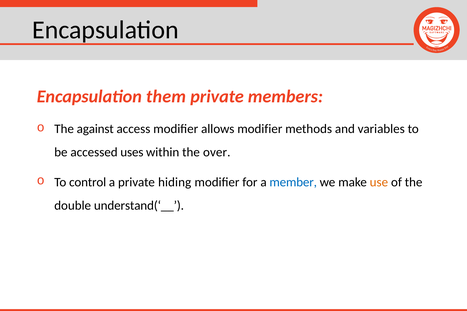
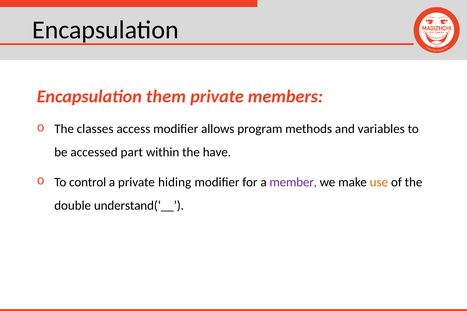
against: against -> classes (95, 129)
allows modifier: modifier -> program (260, 129)
uses: uses -> part (132, 152)
over: over -> have (217, 152)
member colour: blue -> purple (293, 182)
